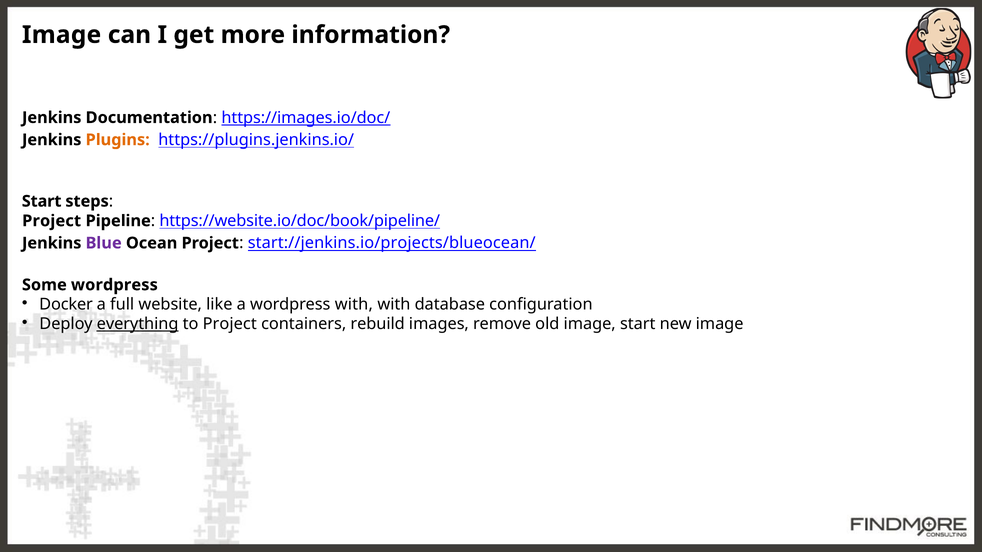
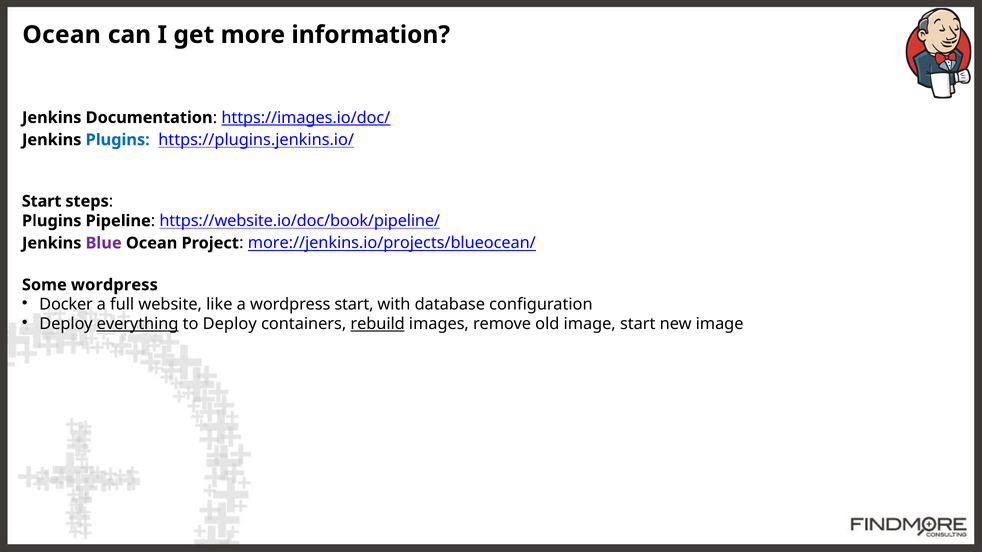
Image: Image -> Ocean (62, 35)
Plugins colour: orange -> blue (118, 140)
Project: Project -> Plugins (52, 221)
start://jenkins.io/projects/blueocean/: start://jenkins.io/projects/blueocean/ -> more://jenkins.io/projects/blueocean/ (392, 243)
wordpress with: with -> start (354, 305)
to Project: Project -> Deploy (230, 324)
rebuild underline: none -> present (378, 324)
